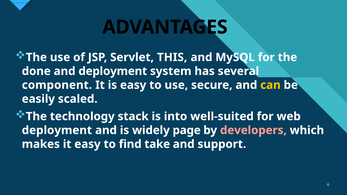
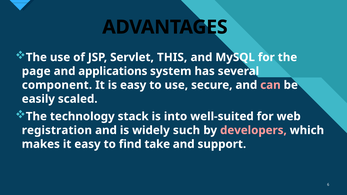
done: done -> page (36, 71)
and deployment: deployment -> applications (113, 71)
can colour: yellow -> pink (270, 85)
deployment: deployment -> registration (57, 130)
page: page -> such (187, 130)
